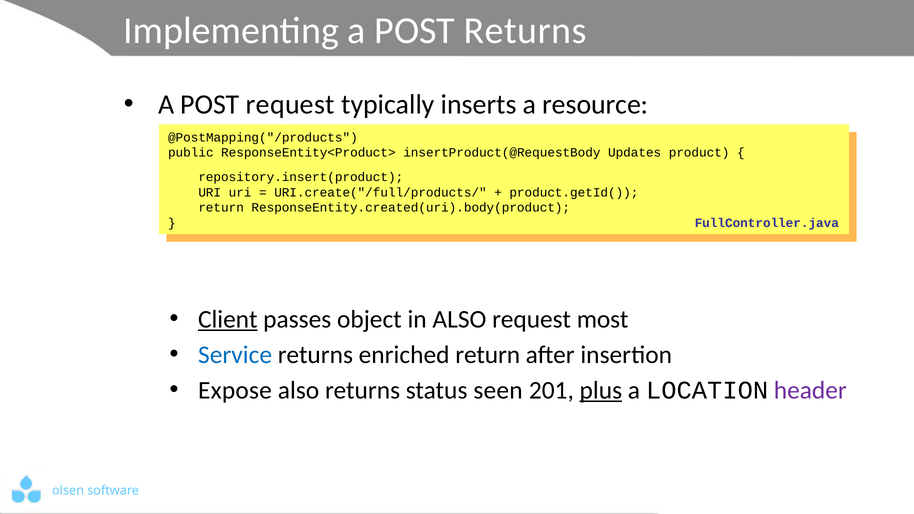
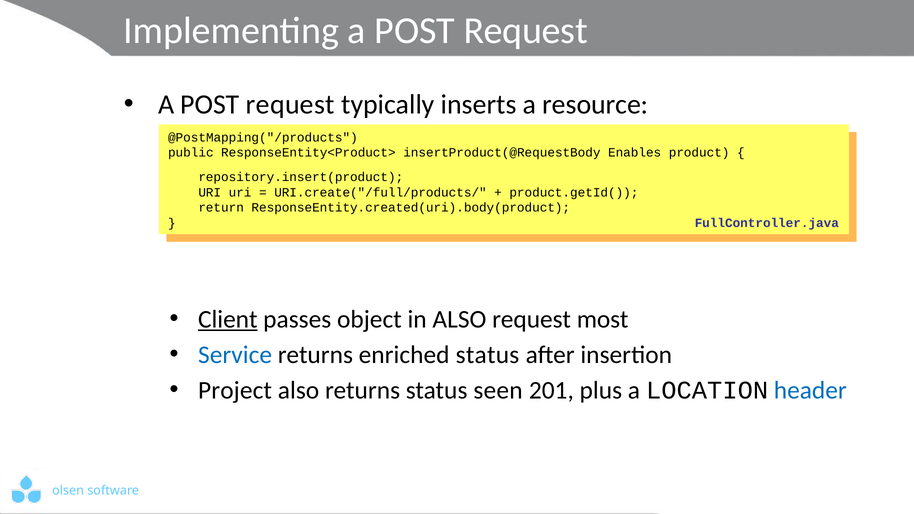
Returns: Returns -> Request (526, 30)
Updates: Updates -> Enables (635, 153)
enriched return: return -> status (487, 355)
Expose: Expose -> Project (235, 390)
plus underline: present -> none (601, 390)
header colour: purple -> blue (810, 390)
